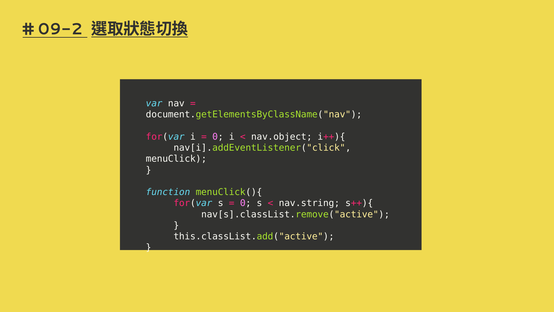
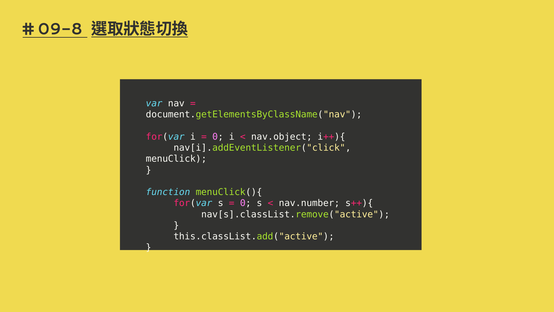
09-2: 09-2 -> 09-8 (61, 29)
nav.string: nav.string -> nav.number (309, 203)
